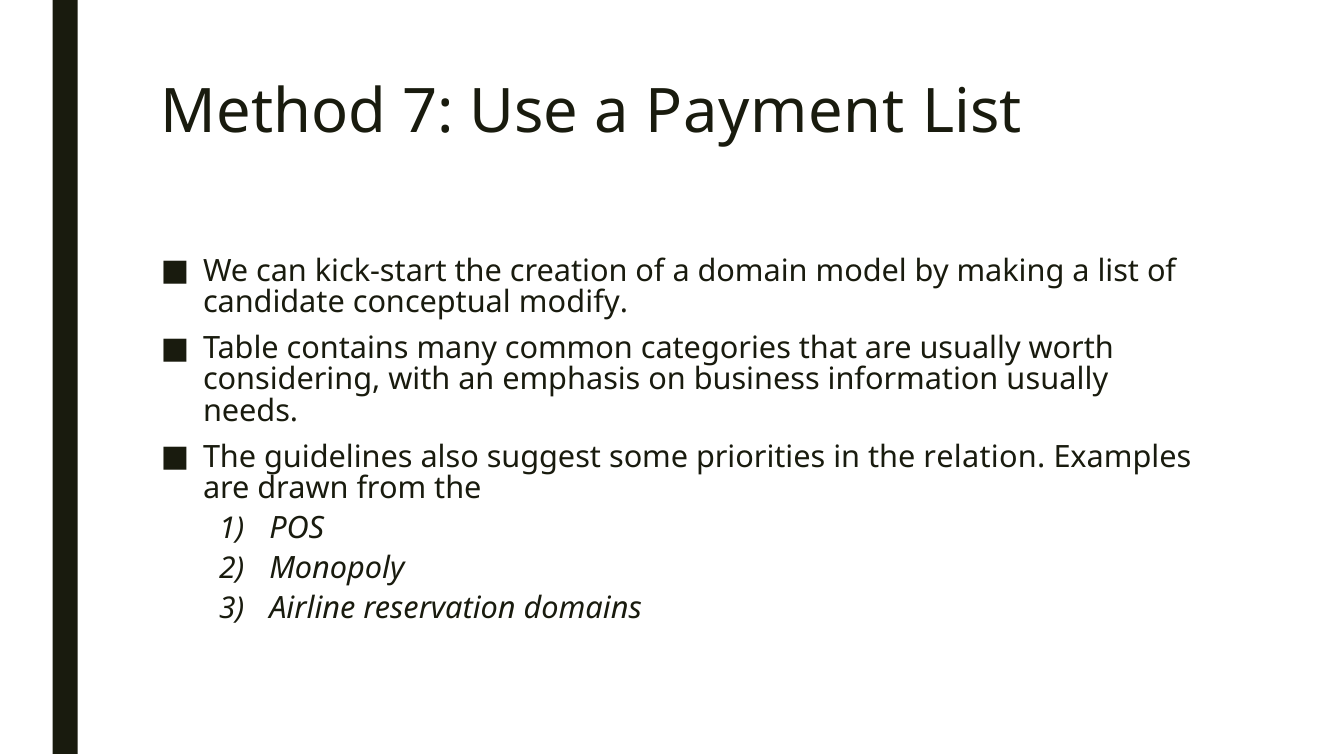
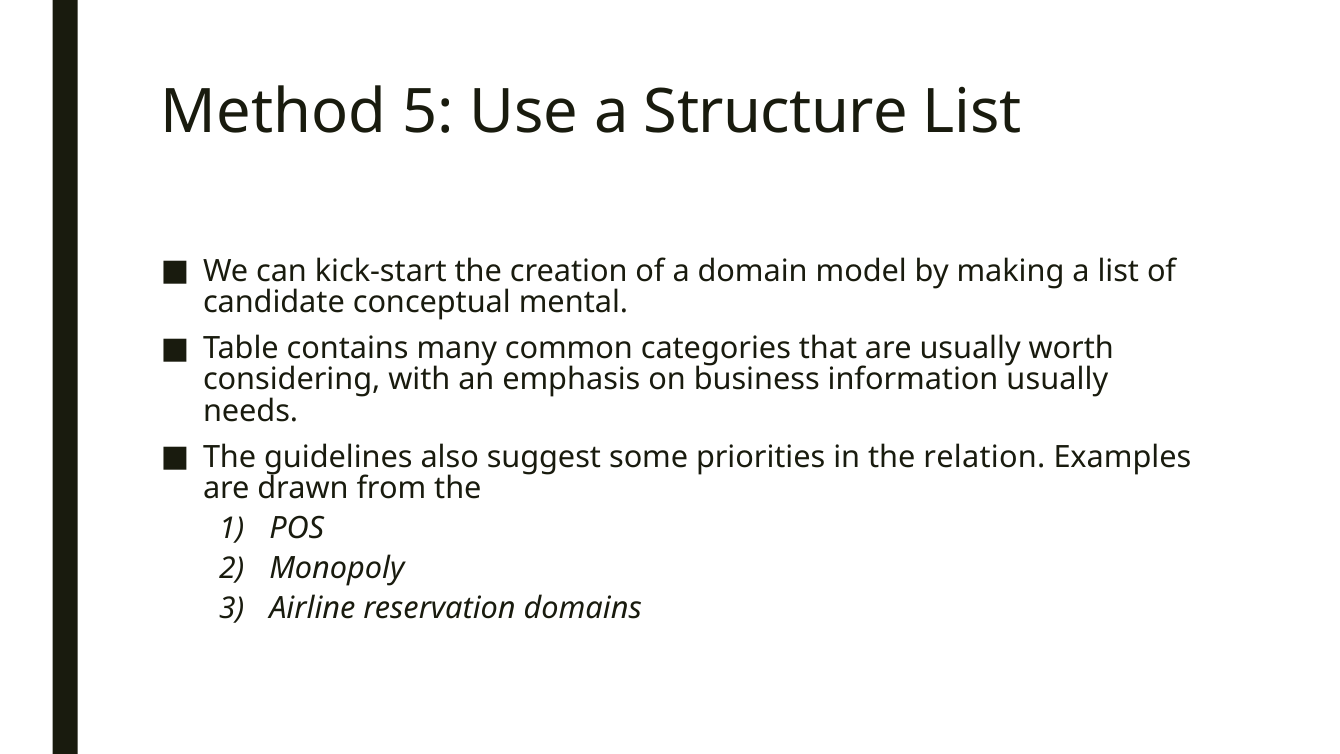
7: 7 -> 5 (428, 113)
Payment: Payment -> Structure (776, 113)
modify: modify -> mental (573, 302)
